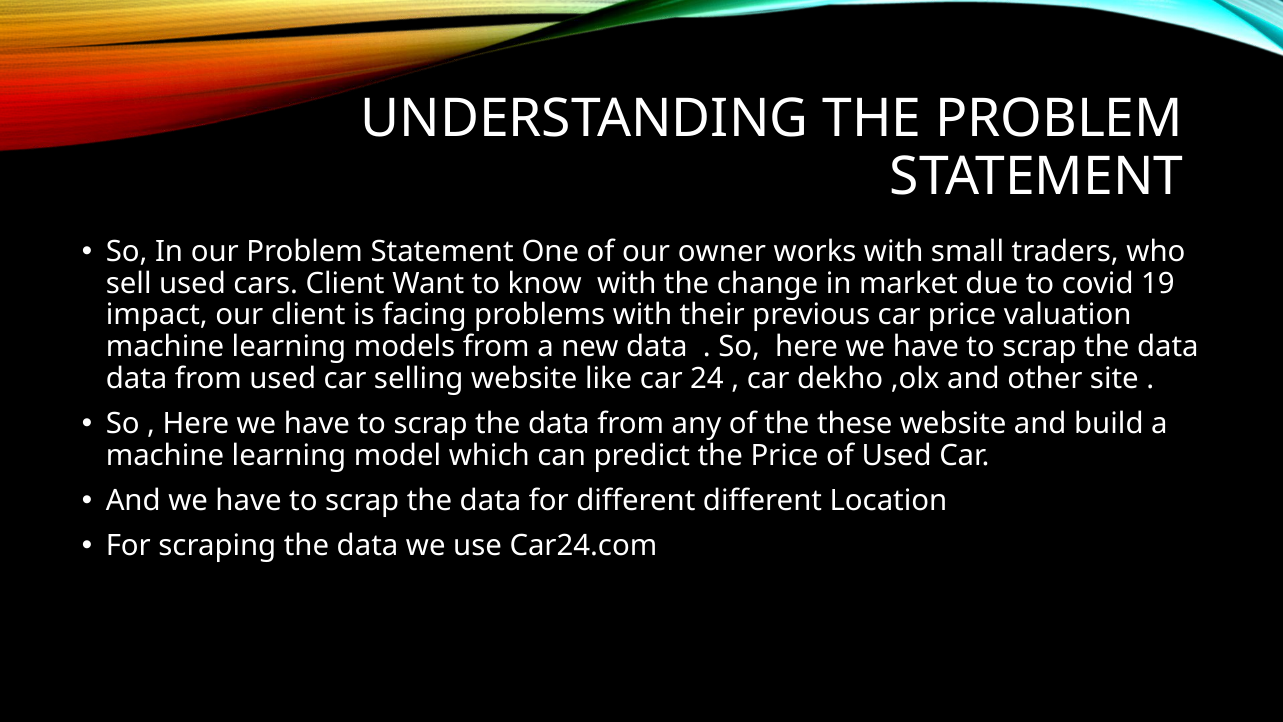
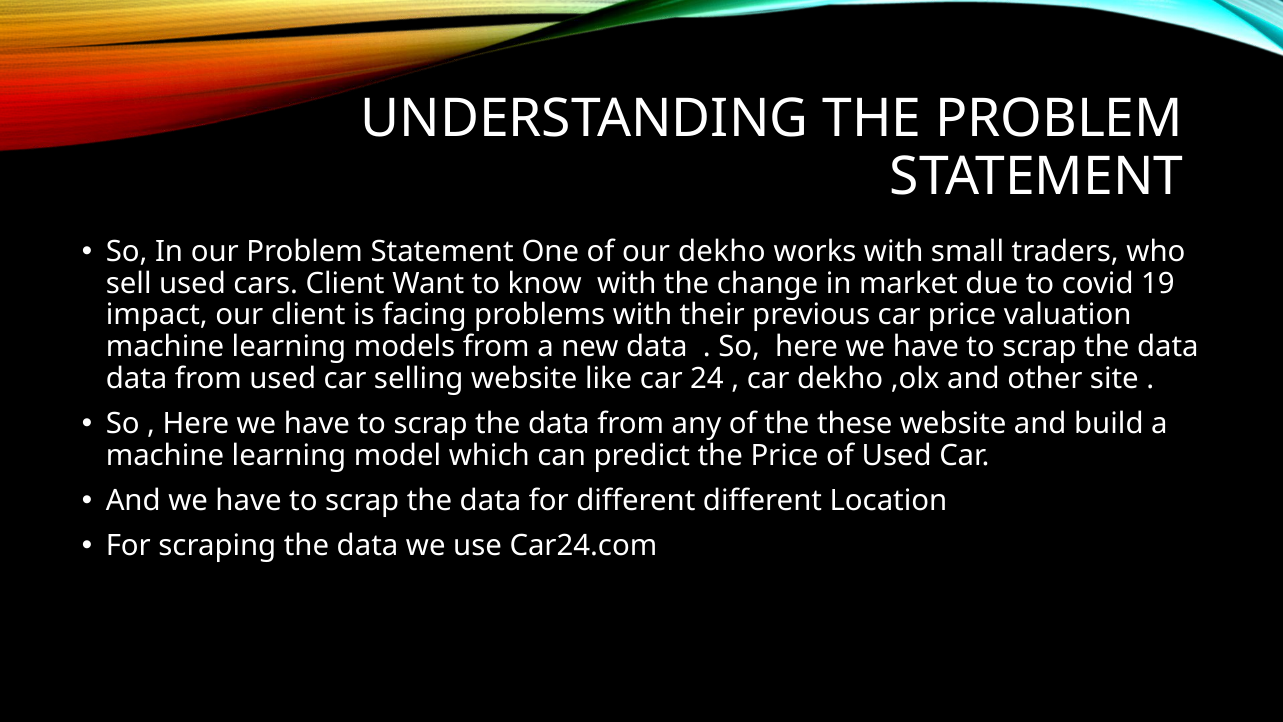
our owner: owner -> dekho (722, 251)
